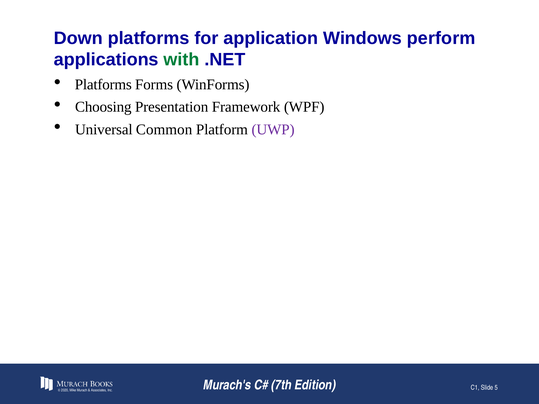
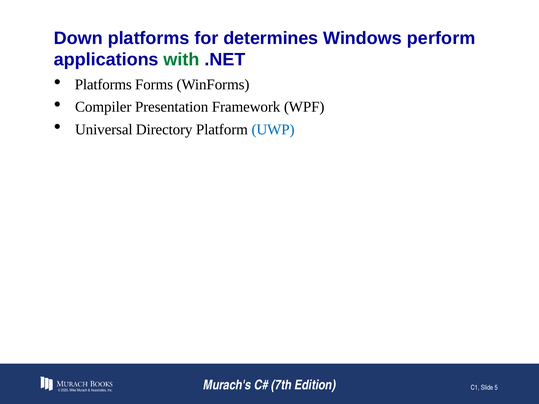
application: application -> determines (271, 38)
Choosing: Choosing -> Compiler (103, 107)
Common: Common -> Directory (164, 130)
UWP colour: purple -> blue (273, 130)
